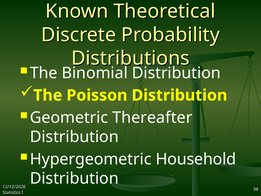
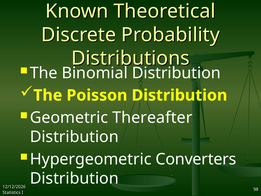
Household: Household -> Converters (196, 159)
